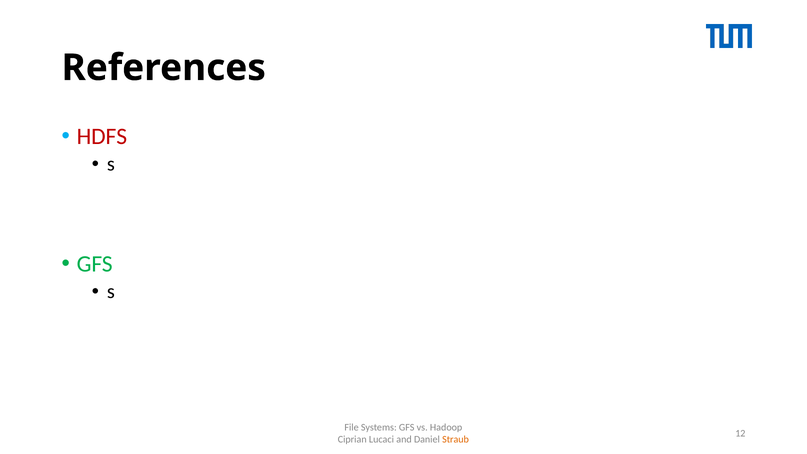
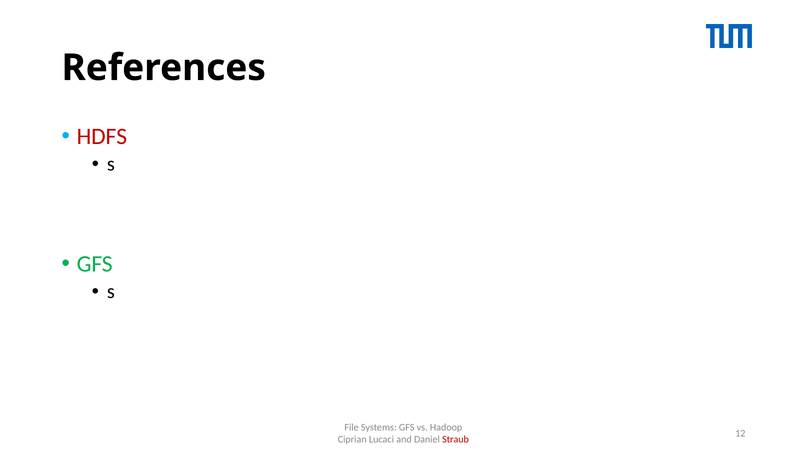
Straub colour: orange -> red (456, 440)
